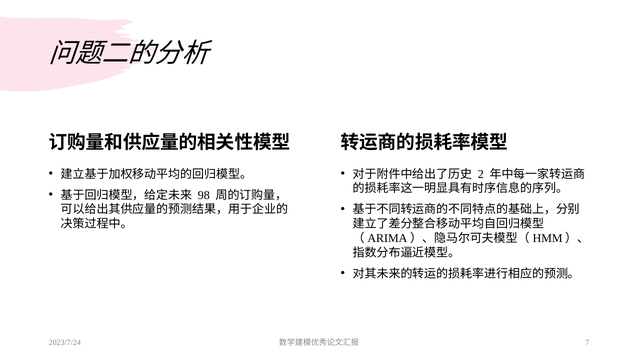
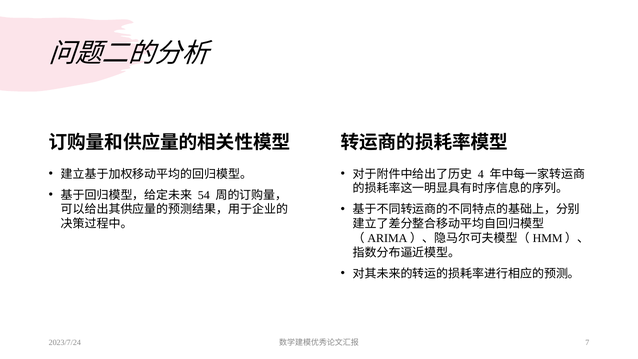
2: 2 -> 4 (481, 174)
98: 98 -> 54 (204, 195)
